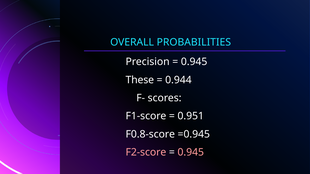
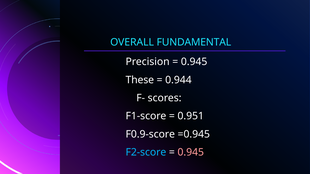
PROBABILITIES: PROBABILITIES -> FUNDAMENTAL (194, 42)
F0.8-score: F0.8-score -> F0.9-score (150, 134)
F2-score colour: pink -> light blue (146, 153)
